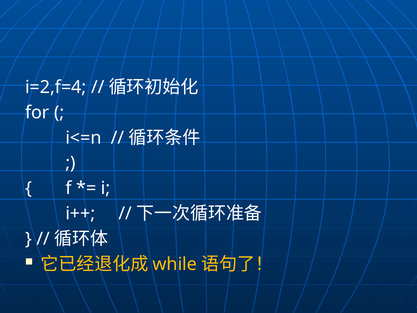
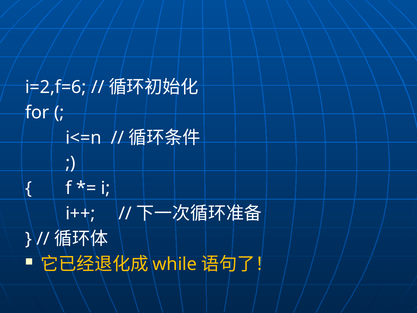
i=2,f=4: i=2,f=4 -> i=2,f=6 (56, 87)
